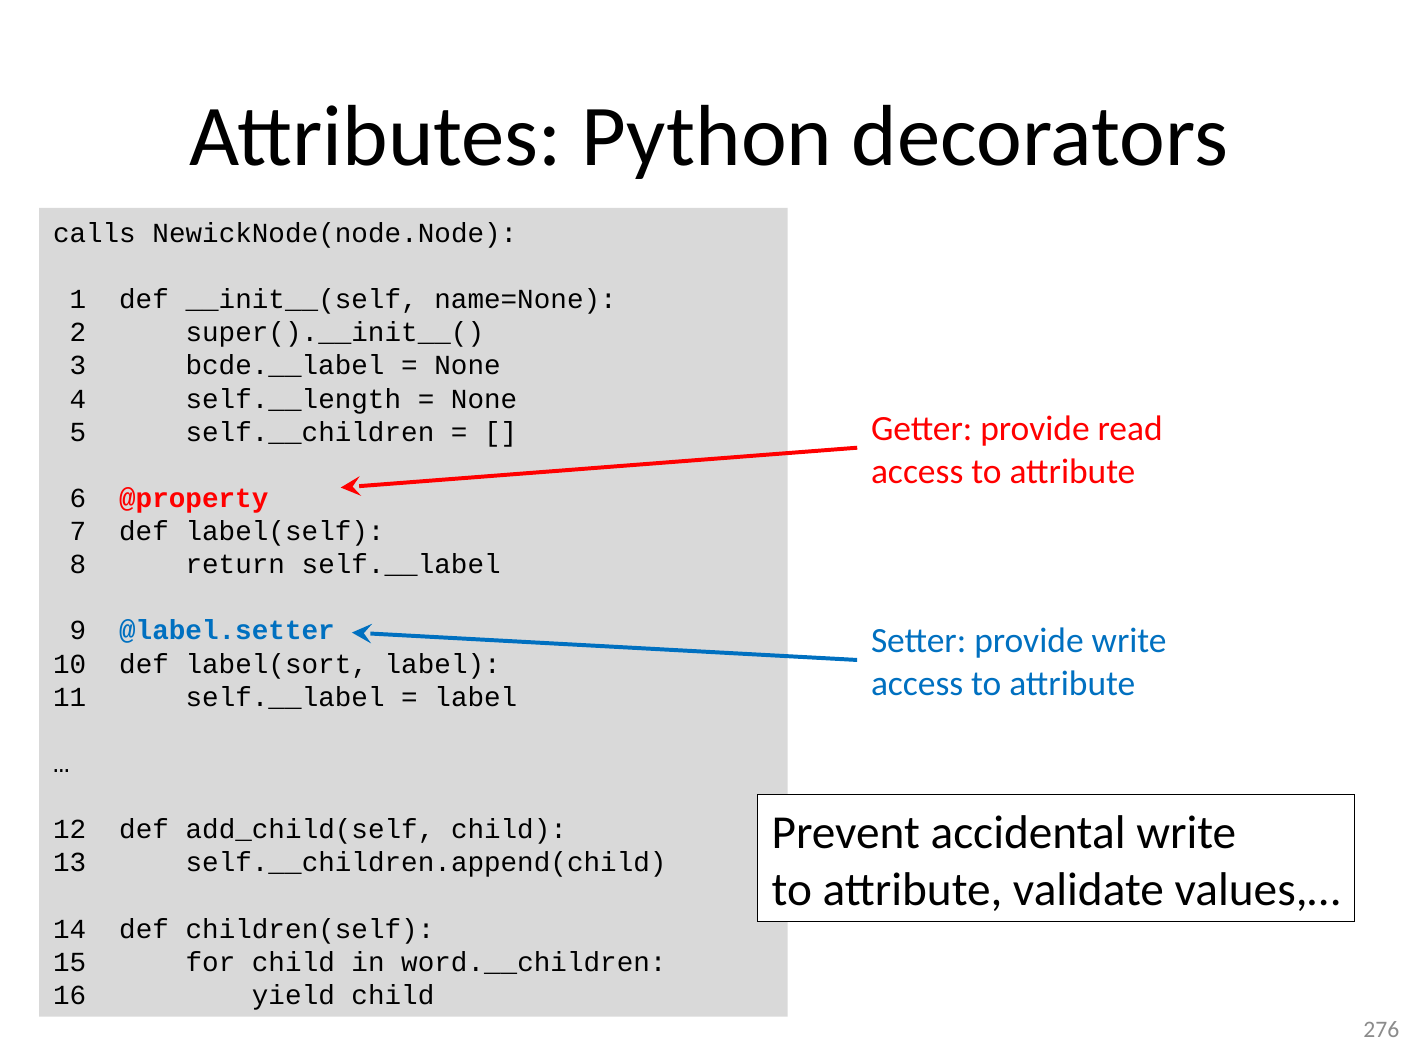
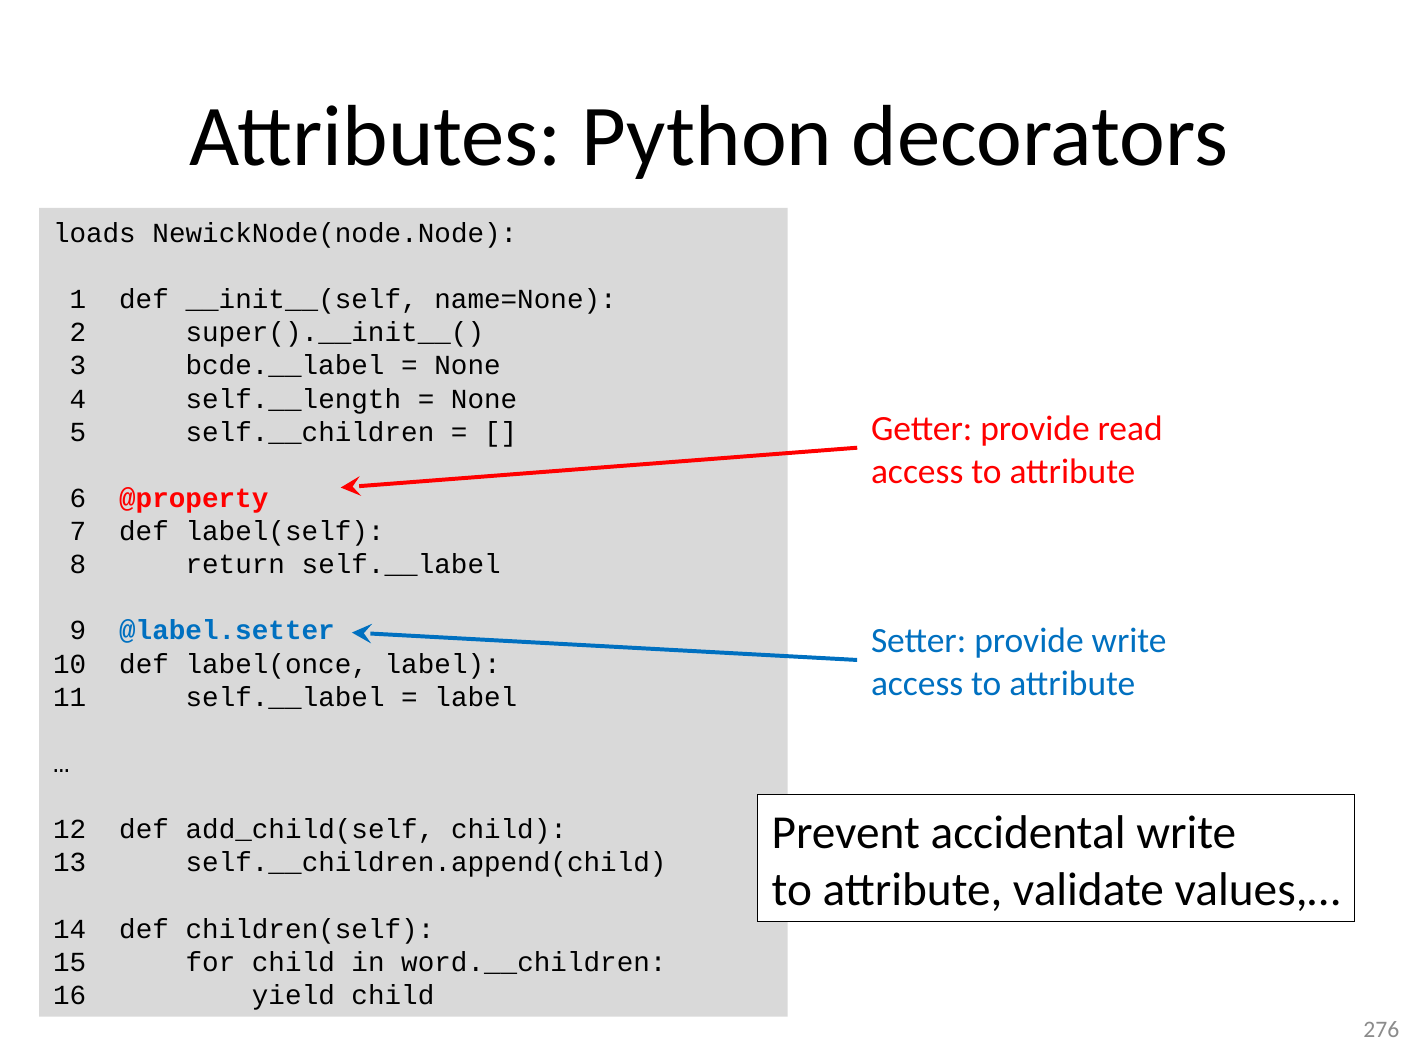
calls: calls -> loads (94, 233)
label(sort: label(sort -> label(once (277, 664)
